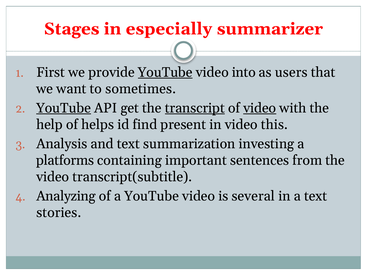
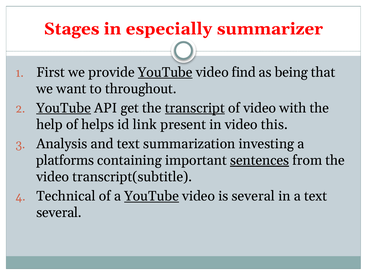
into: into -> find (244, 72)
users: users -> being (291, 72)
sometimes: sometimes -> throughout (141, 89)
video underline: present -> none (260, 108)
find: find -> link (145, 125)
sentences underline: none -> present (260, 160)
Analyzing: Analyzing -> Technical (66, 196)
YouTube underline: none -> present (152, 196)
stories: stories -> several (59, 213)
